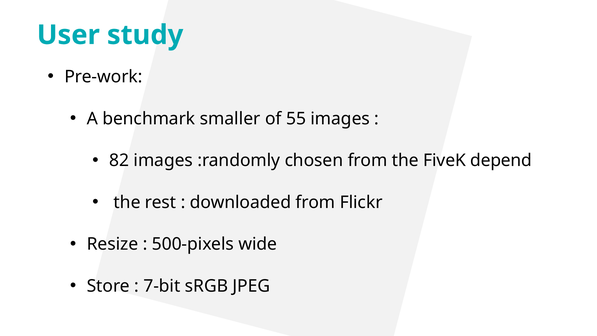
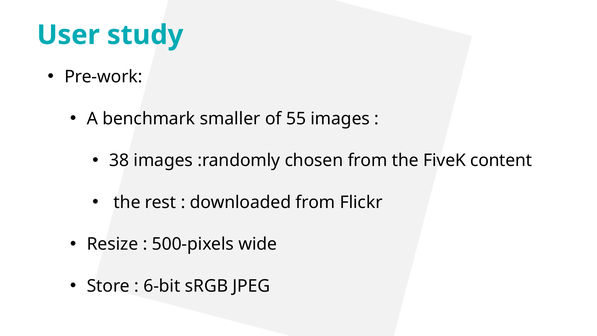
82: 82 -> 38 (119, 160)
depend: depend -> content (501, 160)
7-bit: 7-bit -> 6-bit (162, 286)
